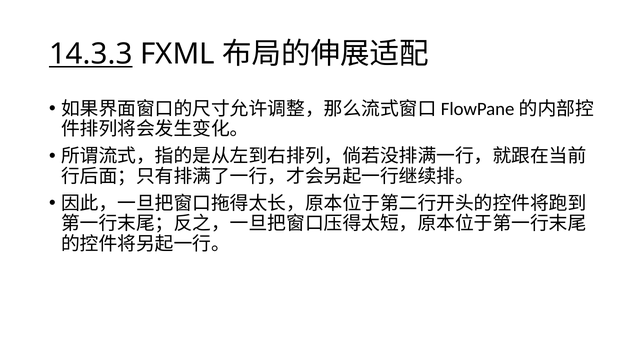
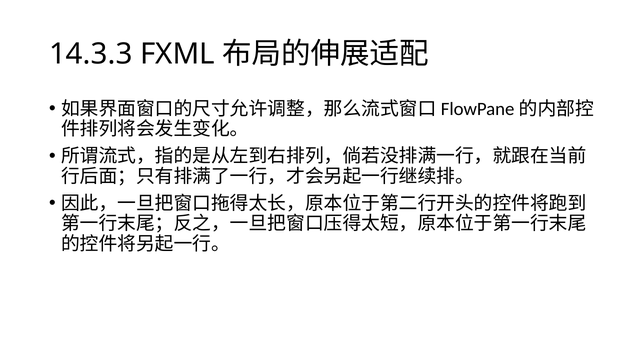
14.3.3 underline: present -> none (91, 54)
